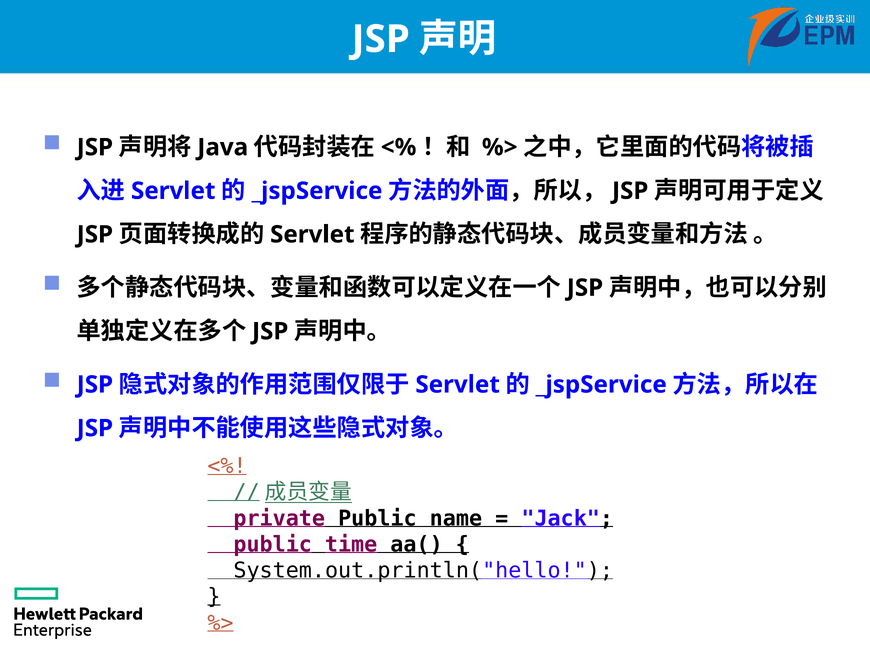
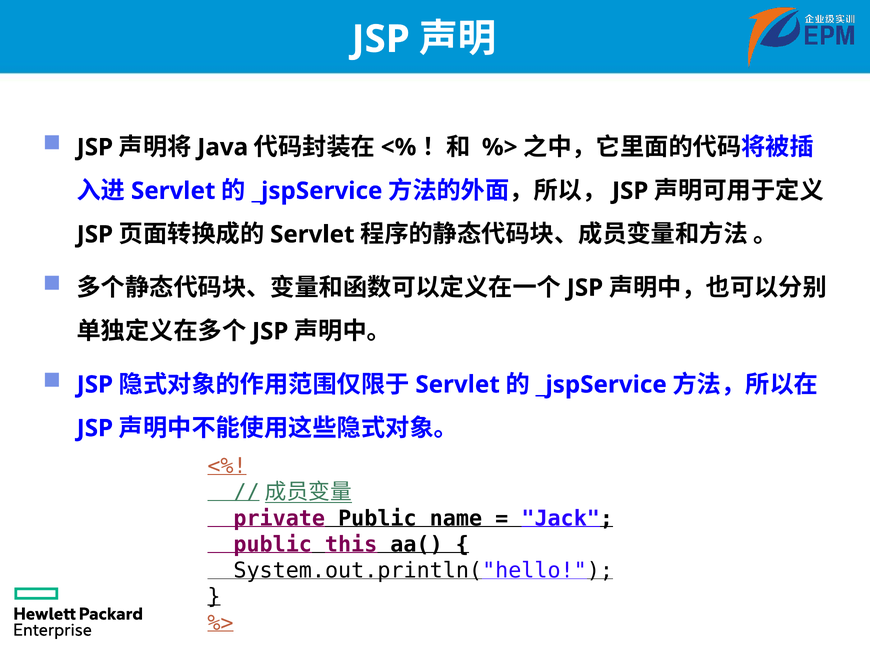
time: time -> this (351, 544)
